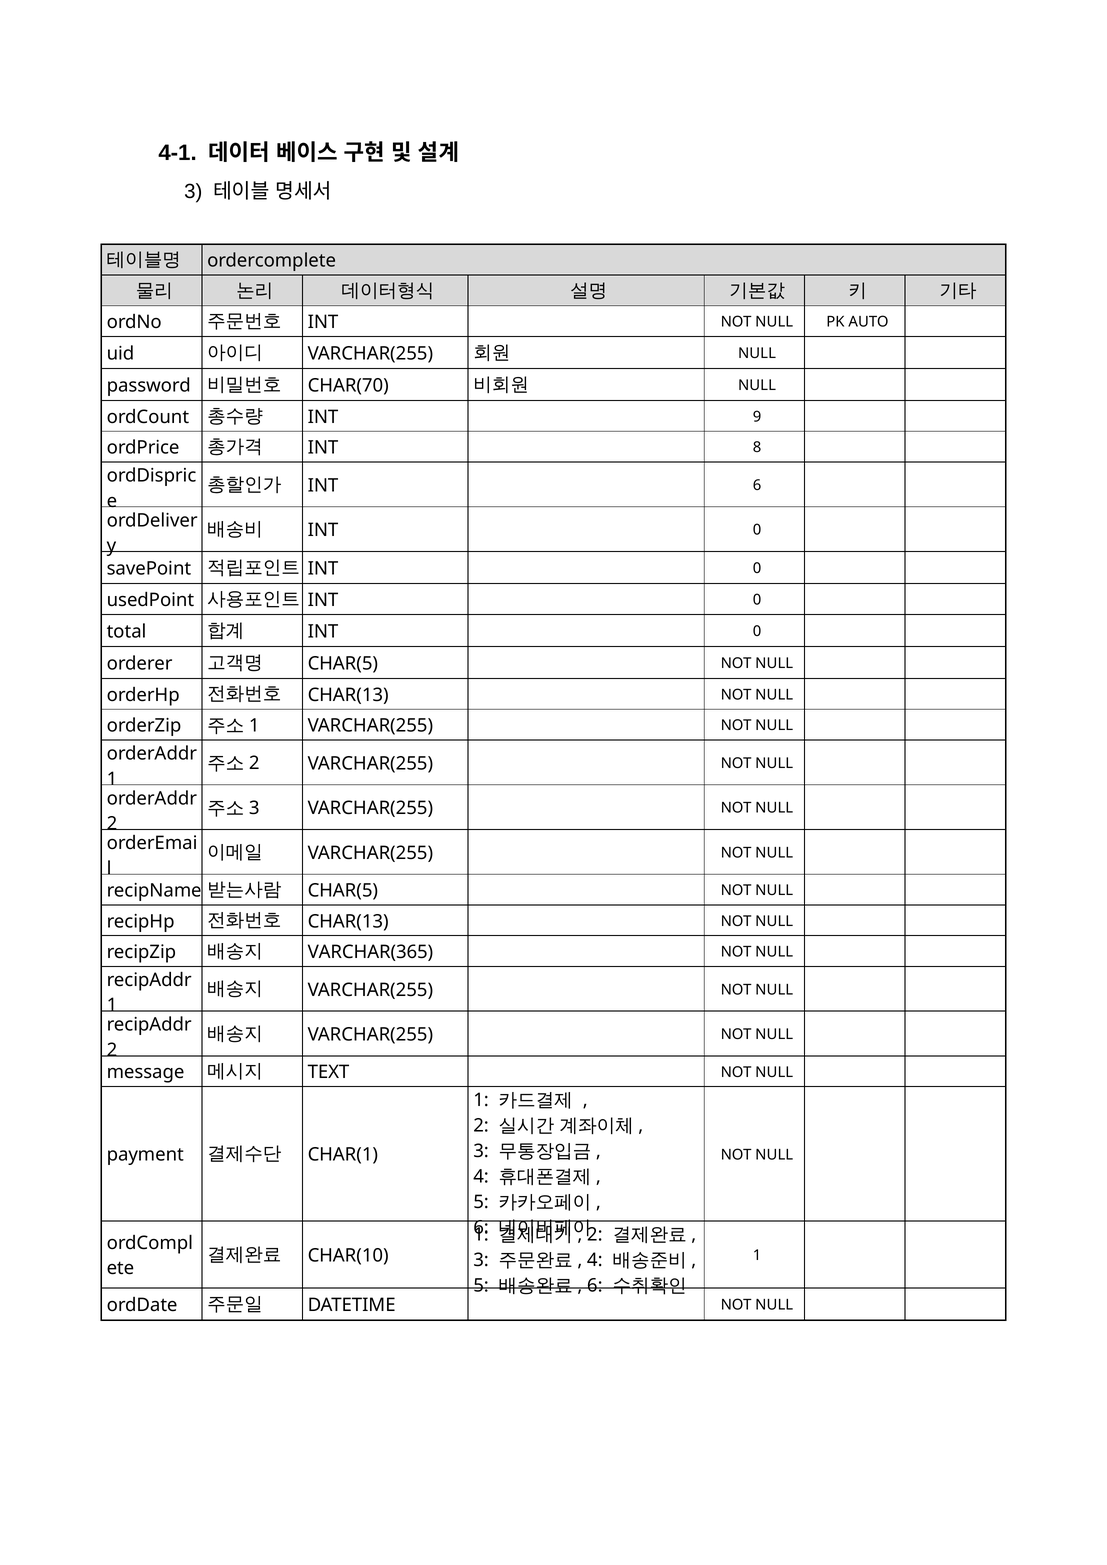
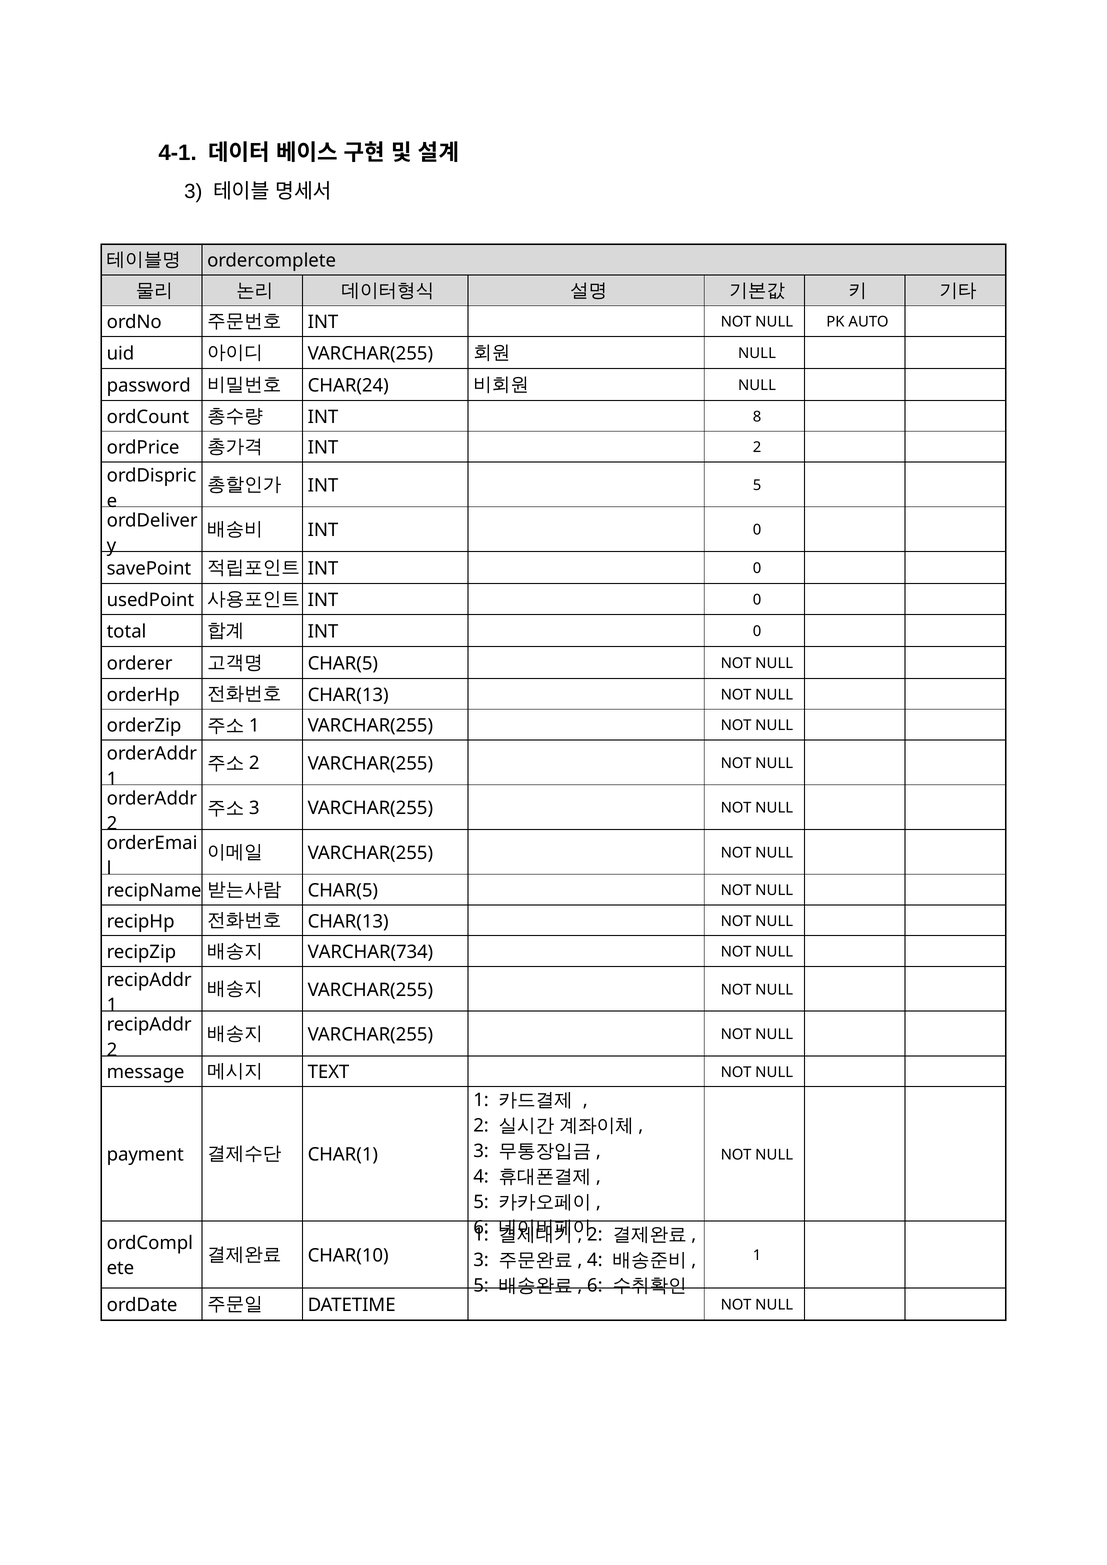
CHAR(70: CHAR(70 -> CHAR(24 (348, 386)
9: 9 -> 8 (757, 417)
INT 8: 8 -> 2 (757, 447)
INT 6: 6 -> 5 (757, 485)
VARCHAR(365: VARCHAR(365 -> VARCHAR(734 (370, 952)
